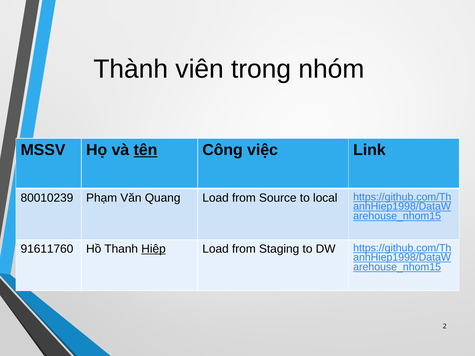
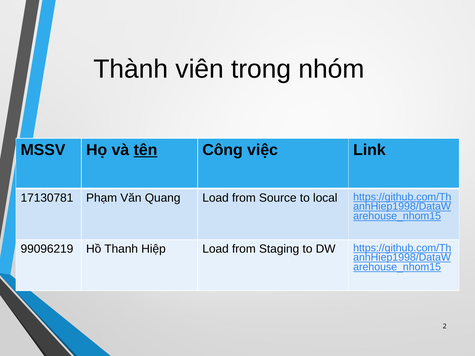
80010239: 80010239 -> 17130781 (47, 198)
91611760: 91611760 -> 99096219 (47, 249)
Hiệp underline: present -> none (154, 249)
